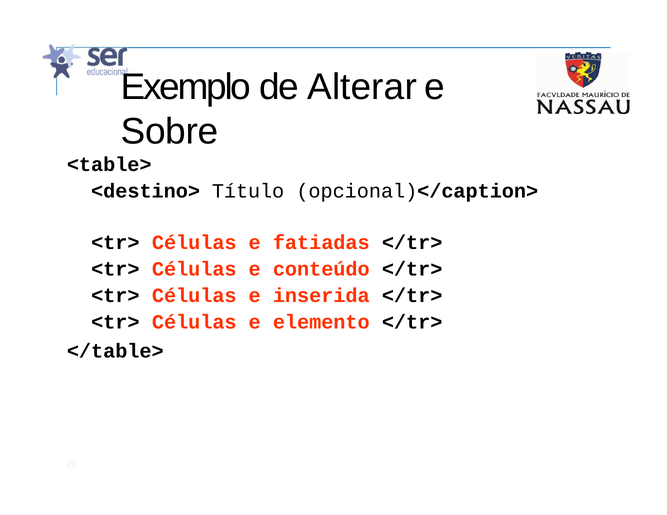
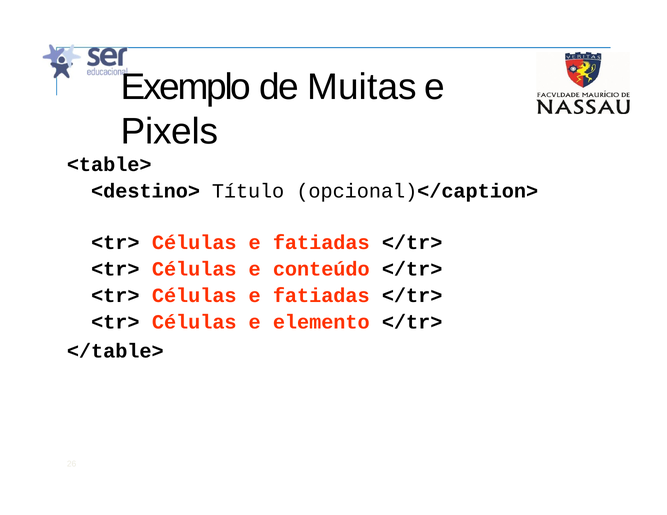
Alterar: Alterar -> Muitas (362, 87)
Sobre: Sobre -> Pixels (169, 131)
inserida: inserida -> fatiadas (321, 296)
